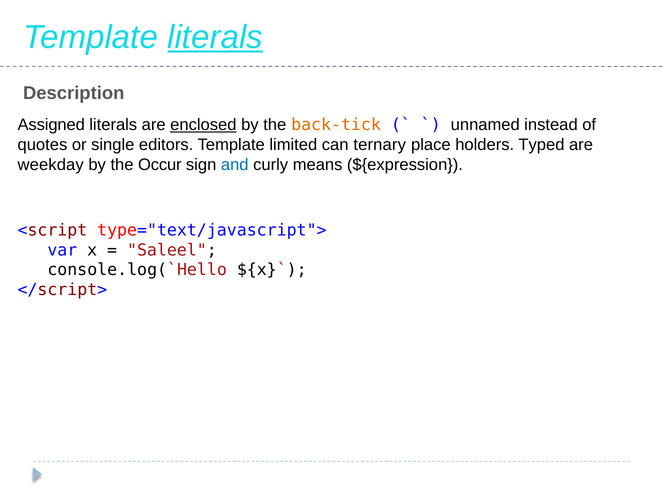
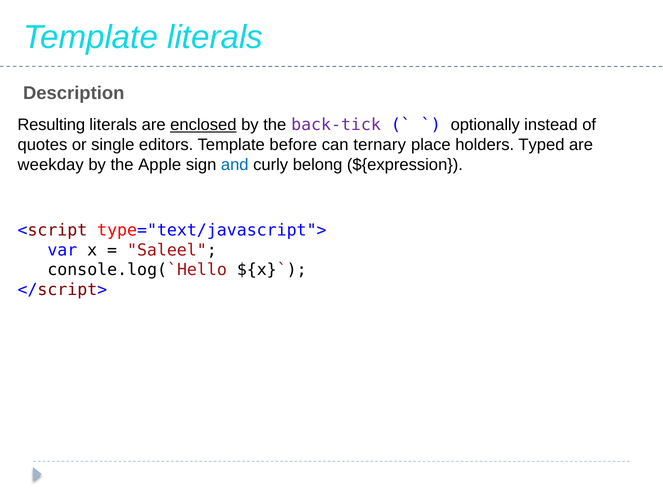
literals underline: present -> none (215, 37)
Assigned: Assigned -> Resulting (51, 125)
back-tick colour: orange -> purple (336, 125)
unnamed: unnamed -> optionally (485, 125)
limited: limited -> before (293, 145)
Occur: Occur -> Apple (160, 165)
means: means -> belong (318, 165)
